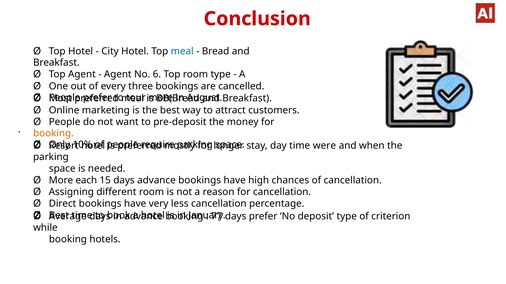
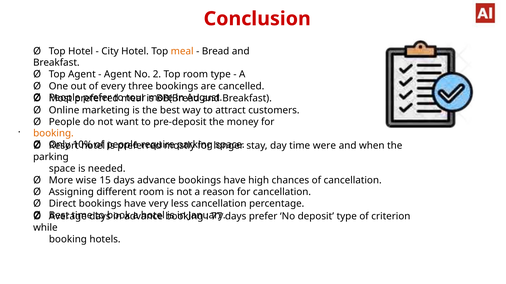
meal colour: blue -> orange (182, 51)
6: 6 -> 2 (157, 75)
each: each -> wise (86, 181)
